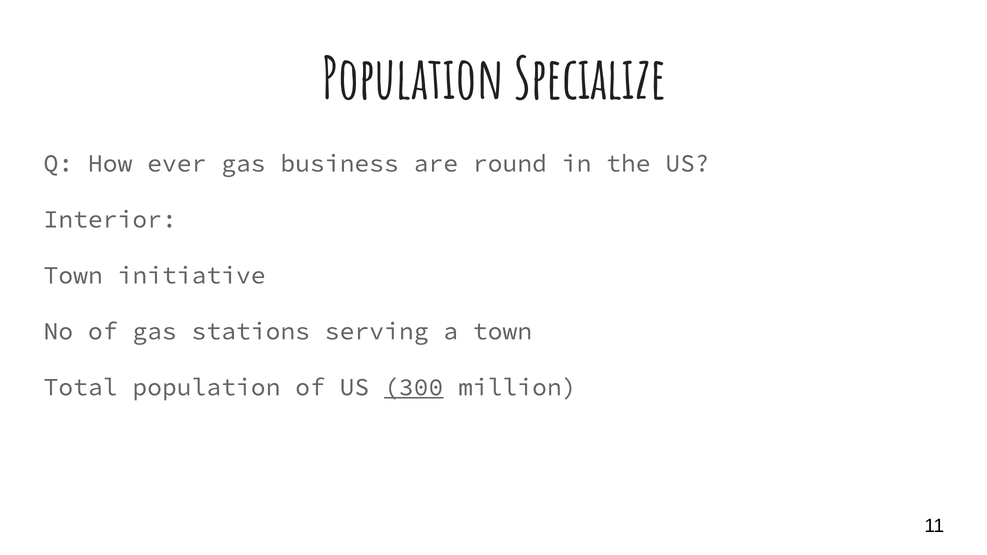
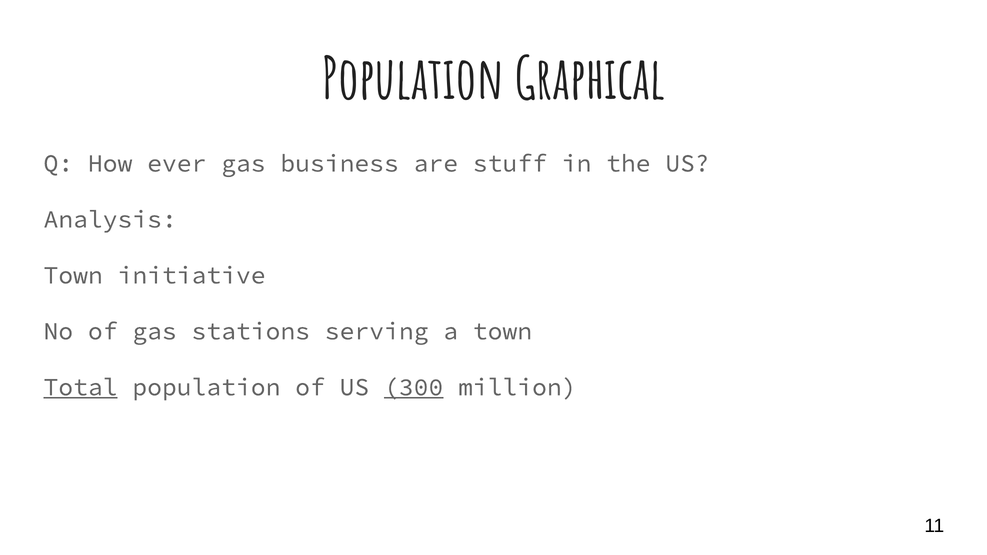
Specialize: Specialize -> Graphical (590, 80)
round: round -> stuff (510, 163)
Interior: Interior -> Analysis (110, 219)
Total underline: none -> present (81, 387)
